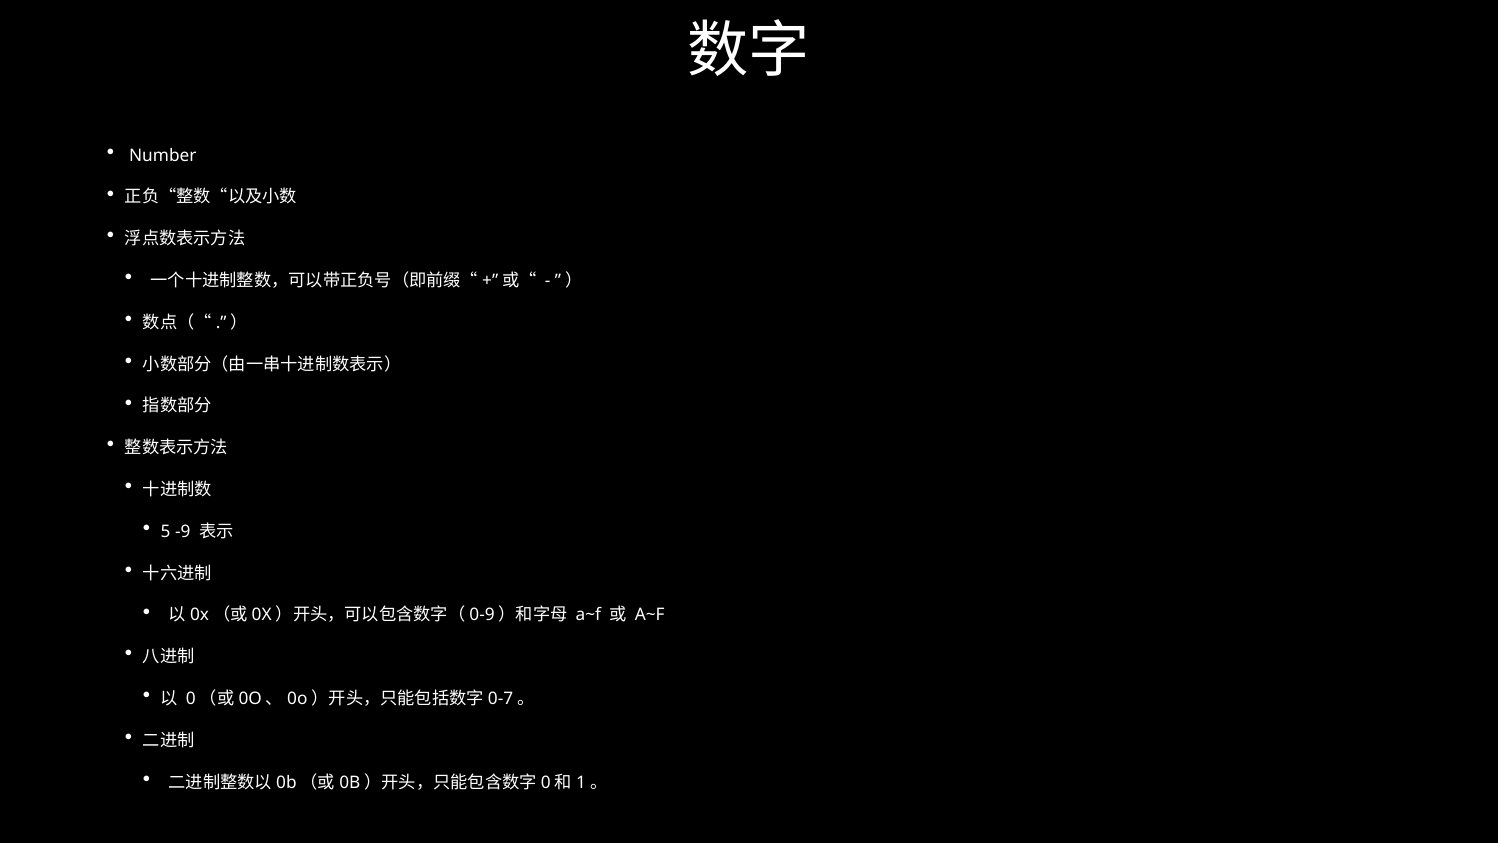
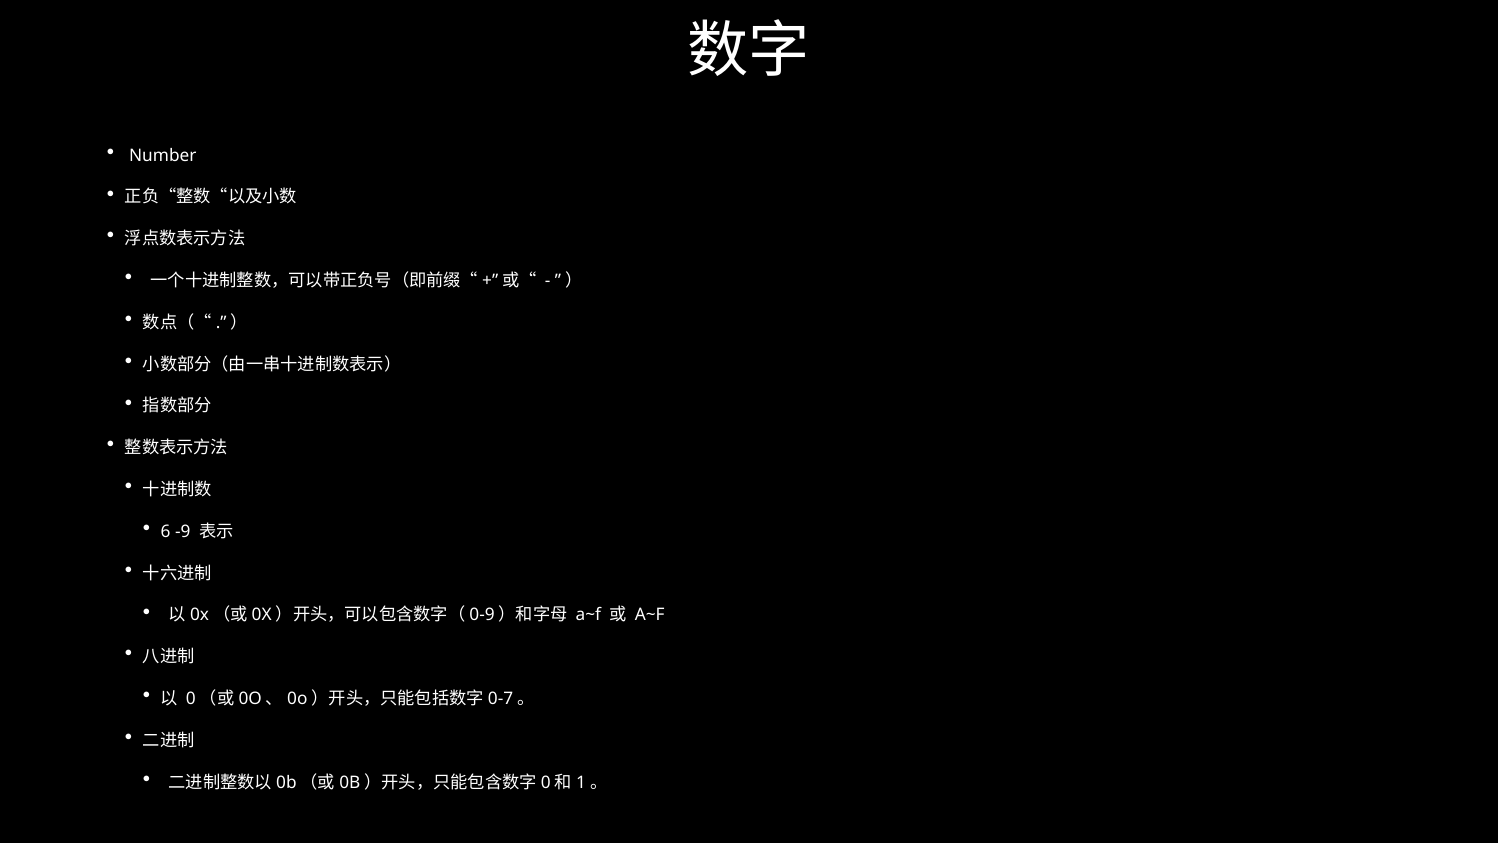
5: 5 -> 6 (166, 531)
